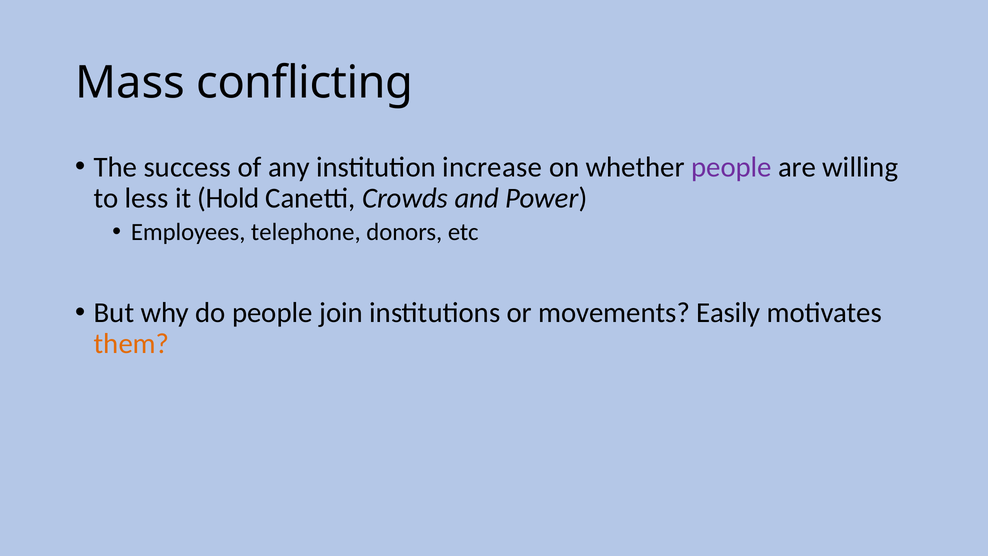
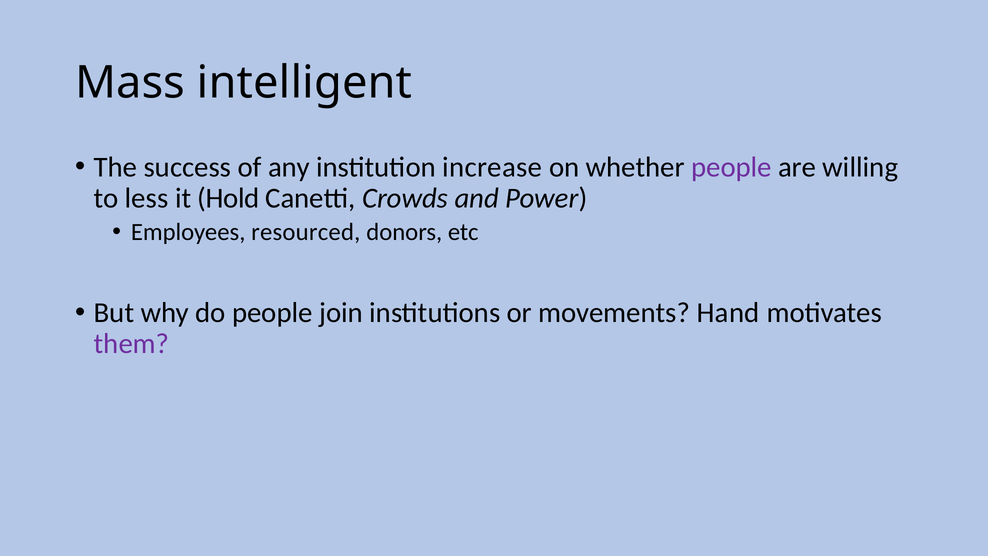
conflicting: conflicting -> intelligent (305, 83)
telephone: telephone -> resourced (306, 232)
Easily: Easily -> Hand (728, 313)
them colour: orange -> purple (132, 344)
